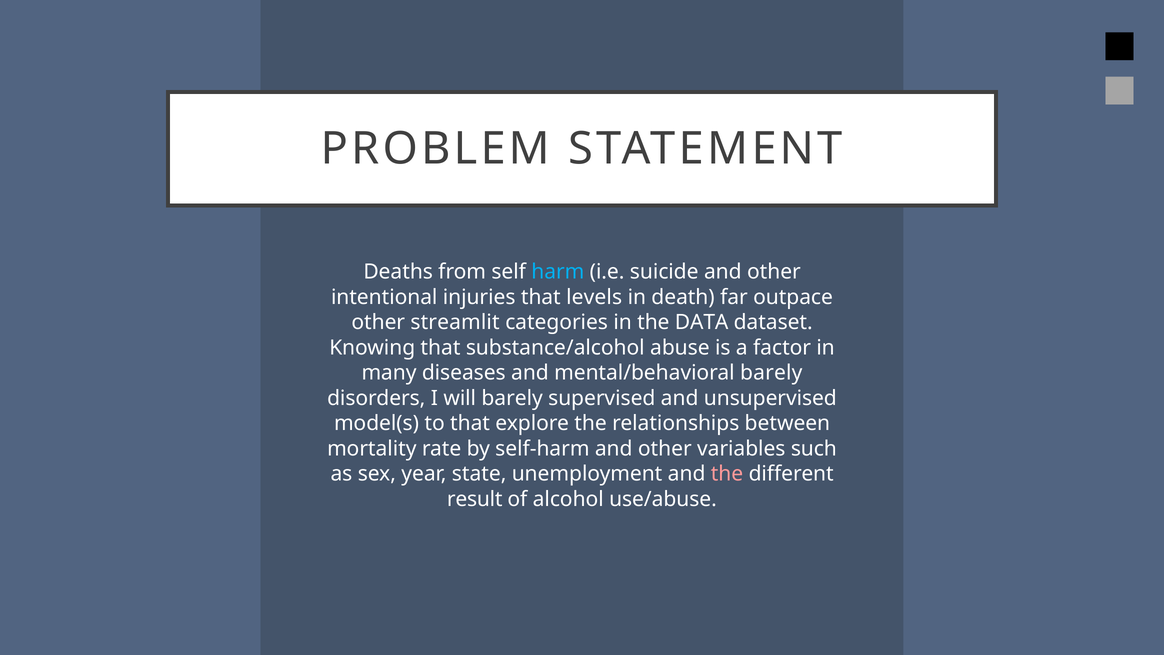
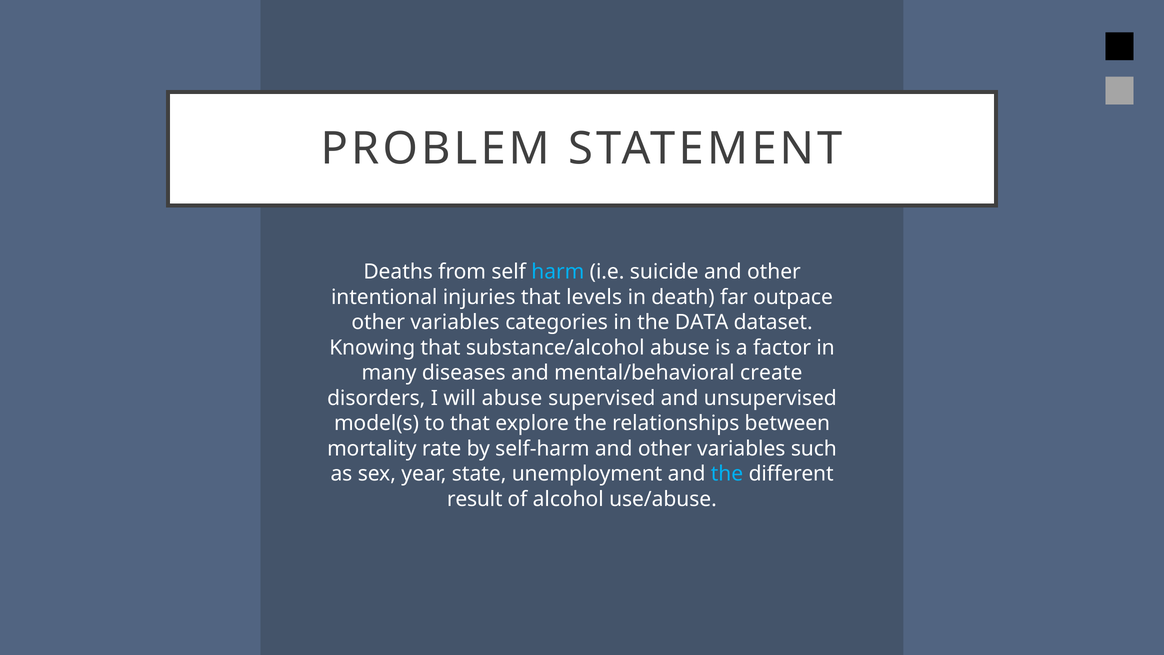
streamlit: streamlit -> variables (455, 322)
mental/behavioral barely: barely -> create (771, 373)
will barely: barely -> abuse (512, 398)
the colour: pink -> light blue (727, 474)
